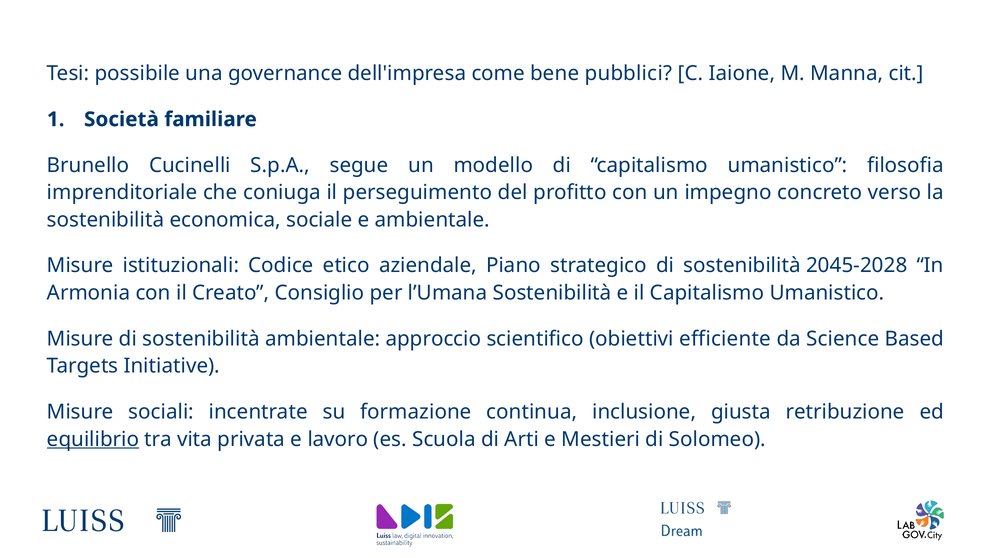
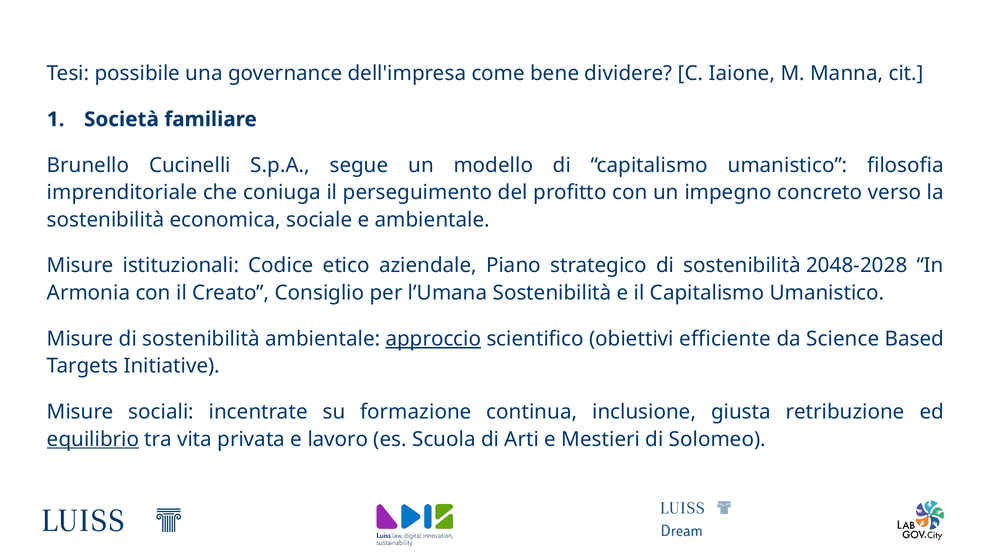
pubblici: pubblici -> dividere (628, 73)
2045-2028: 2045-2028 -> 2048-2028 (857, 265)
approccio underline: none -> present (433, 338)
